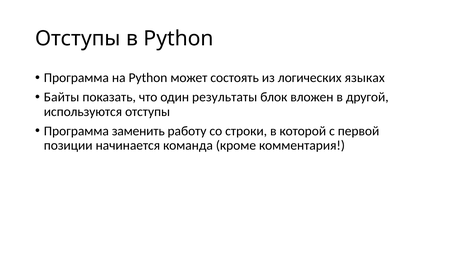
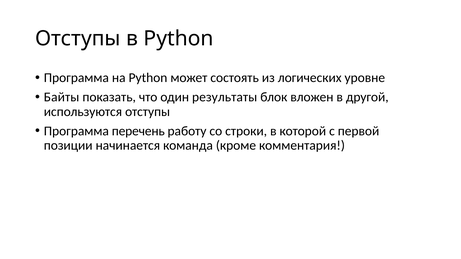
языках: языках -> уровне (365, 78)
заменить: заменить -> перечень (138, 131)
